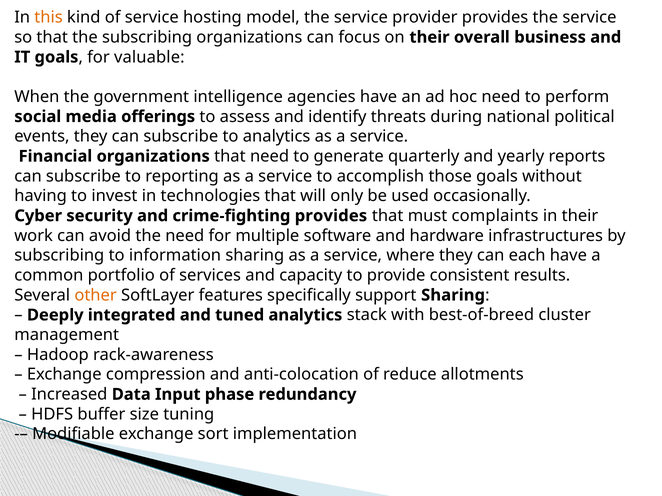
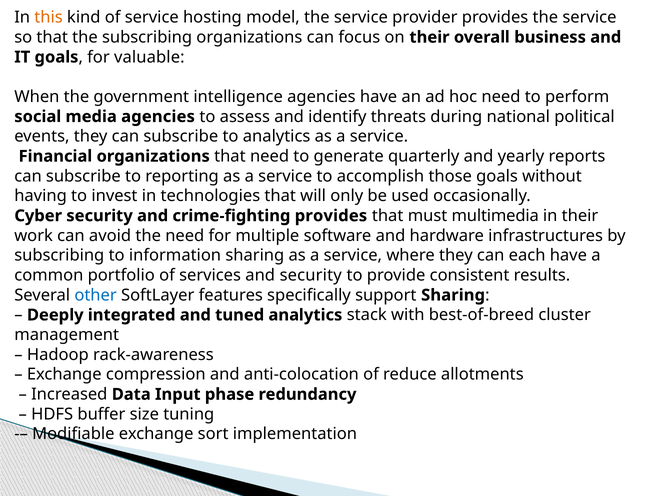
media offerings: offerings -> agencies (158, 117)
complaints: complaints -> multimedia (495, 216)
and capacity: capacity -> security (311, 276)
other colour: orange -> blue (96, 295)
